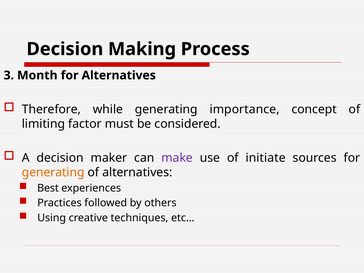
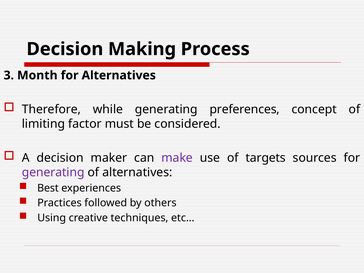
importance: importance -> preferences (245, 109)
initiate: initiate -> targets (266, 158)
generating colour: orange -> purple (53, 172)
